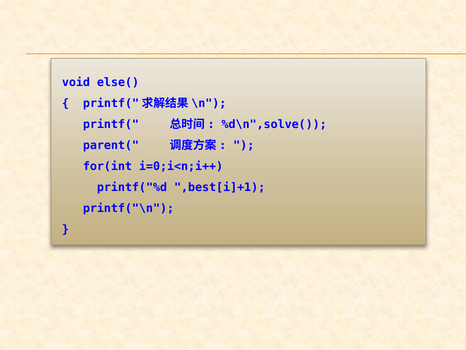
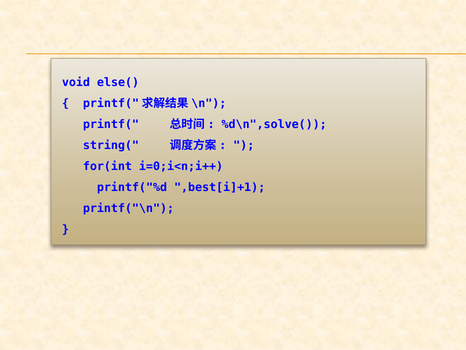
parent(: parent( -> string( (111, 145)
